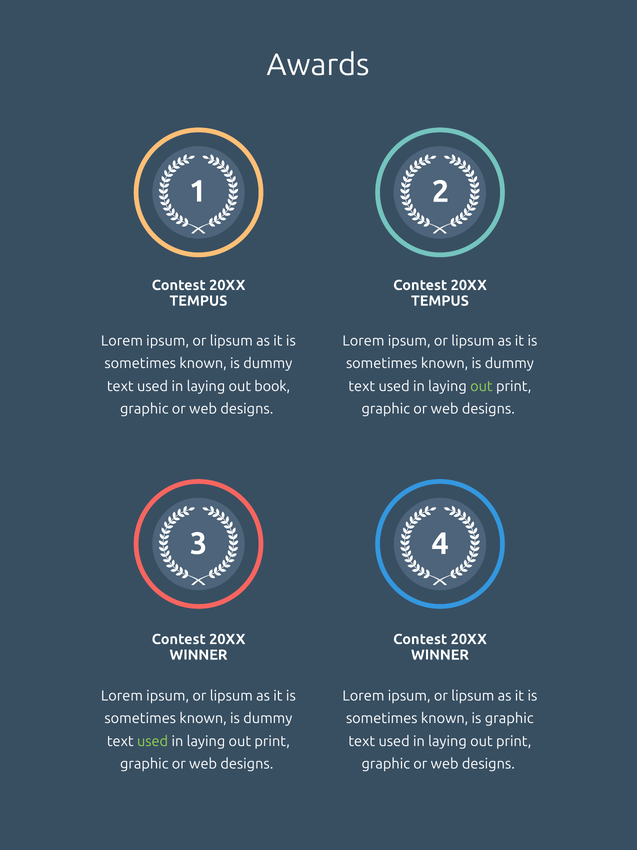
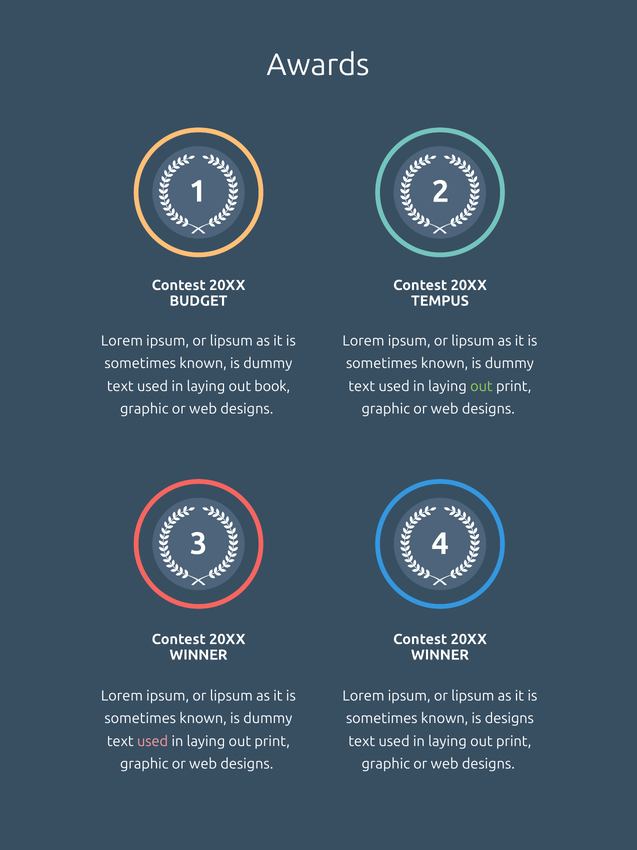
TEMPUS: TEMPUS -> BUDGET (198, 301)
is graphic: graphic -> designs (509, 718)
used colour: light green -> pink (153, 741)
